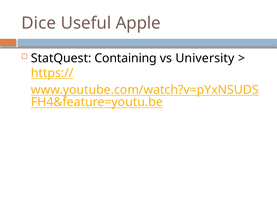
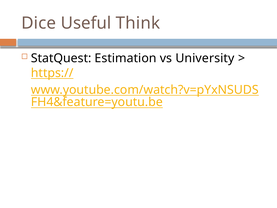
Apple: Apple -> Think (138, 23)
Containing: Containing -> Estimation (126, 58)
